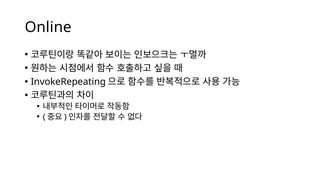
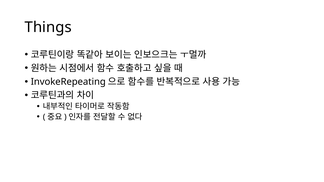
Online: Online -> Things (48, 27)
